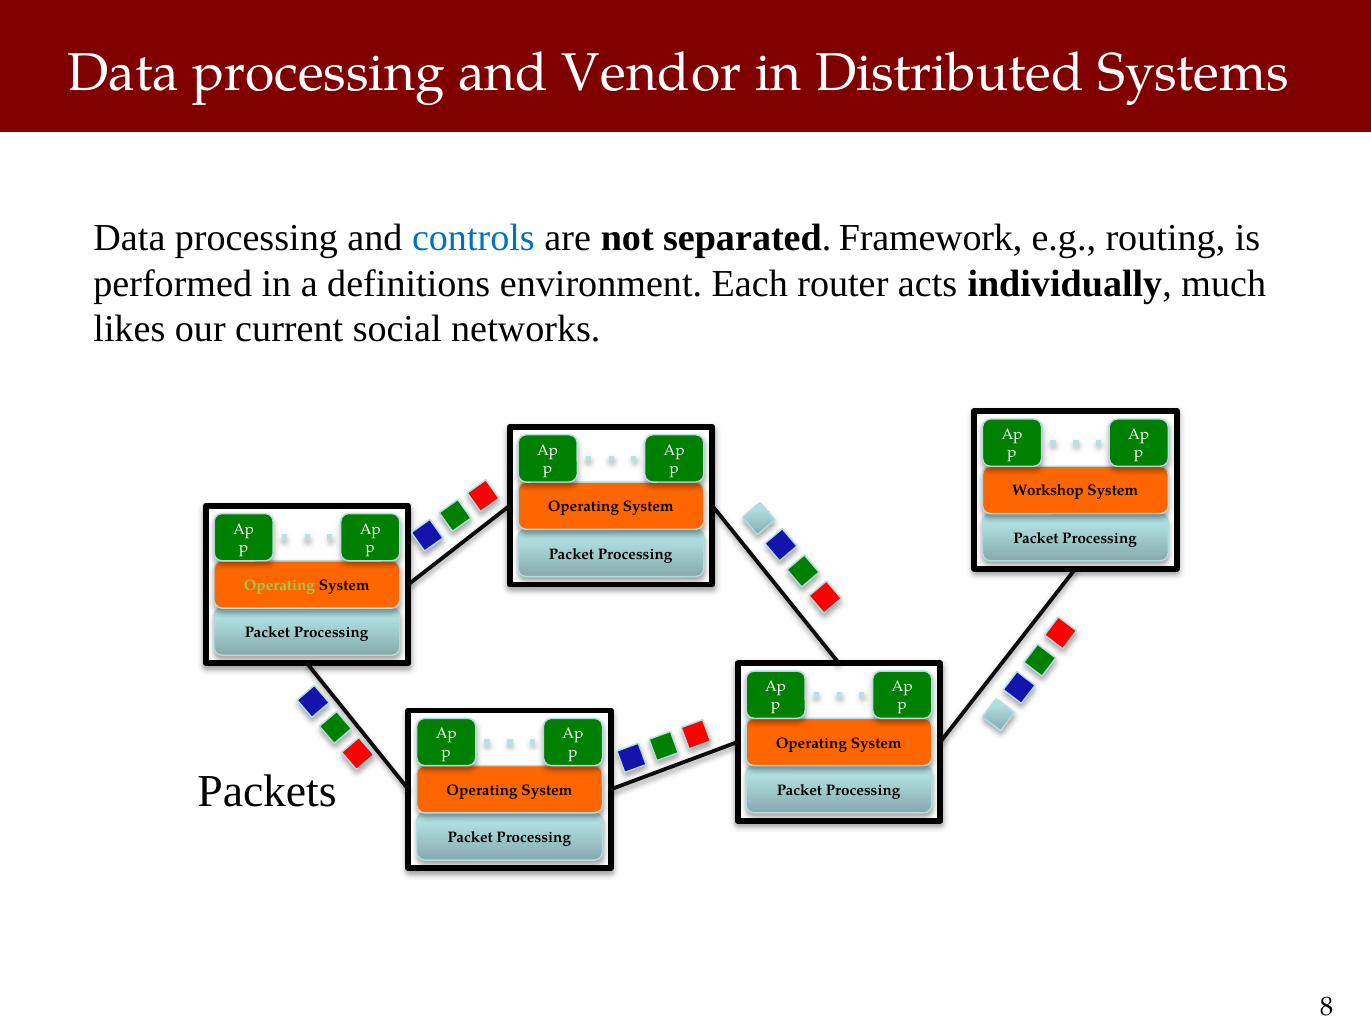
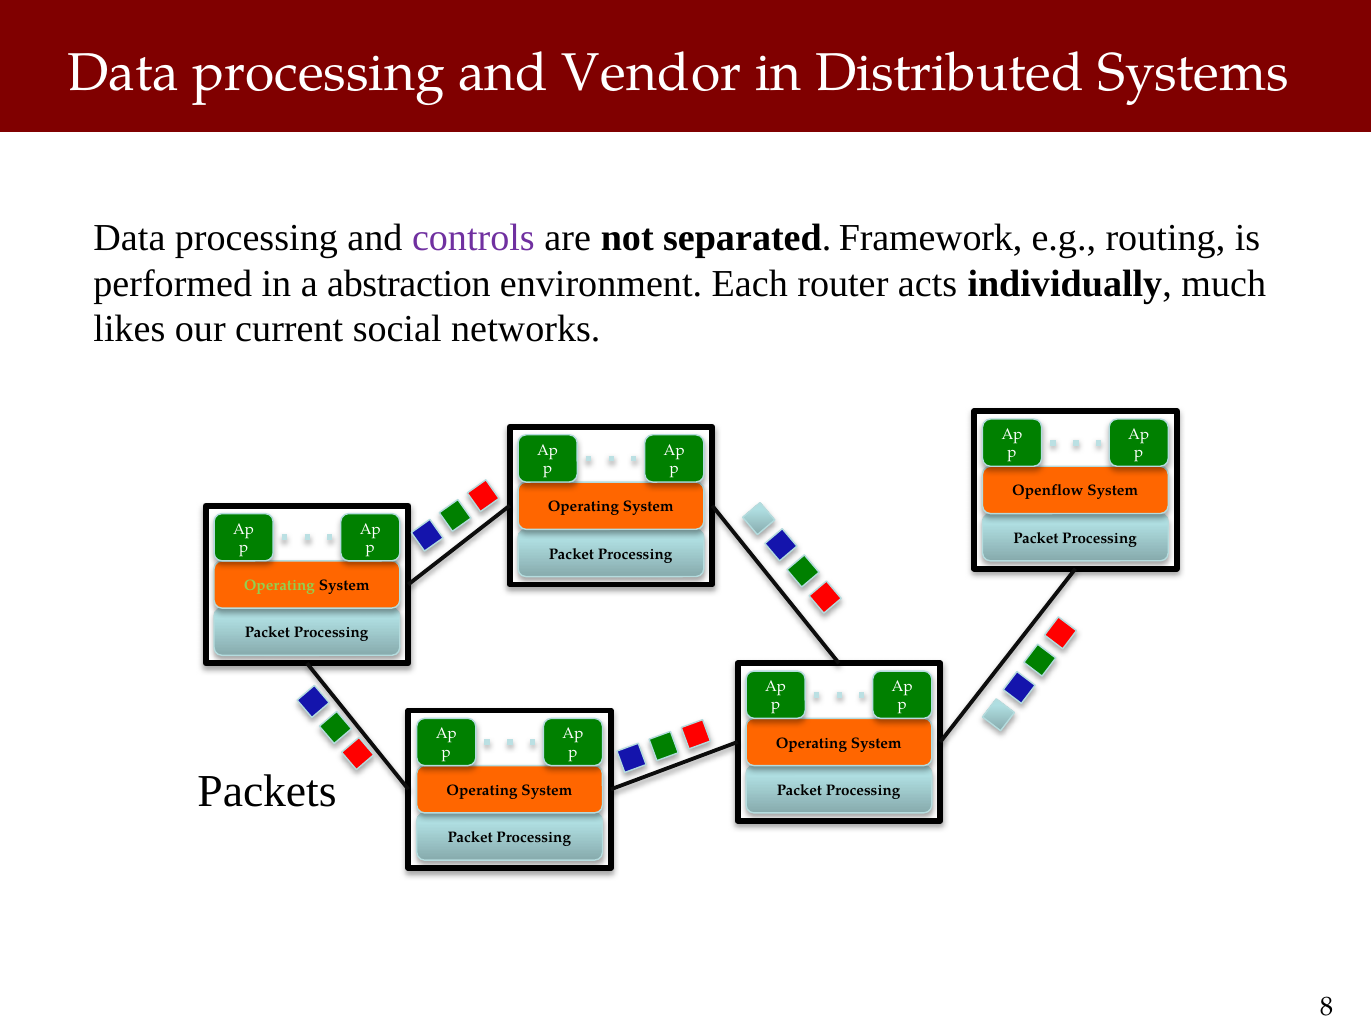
controls colour: blue -> purple (473, 238)
definitions: definitions -> abstraction (409, 284)
Workshop: Workshop -> Openflow (1048, 491)
